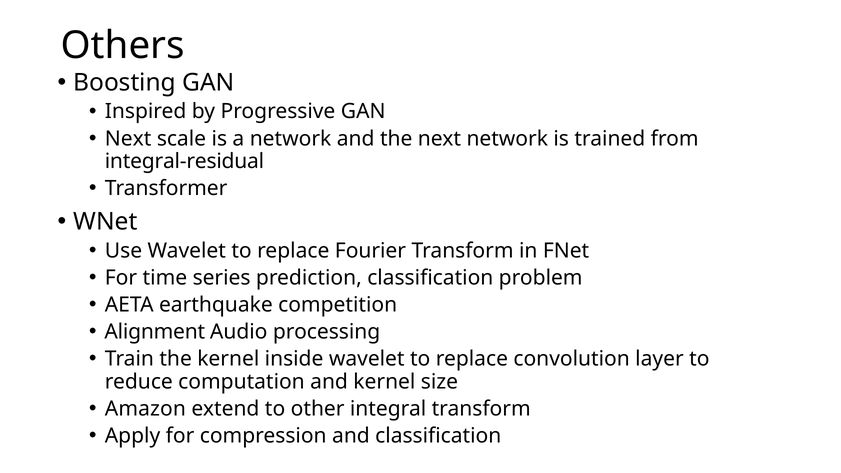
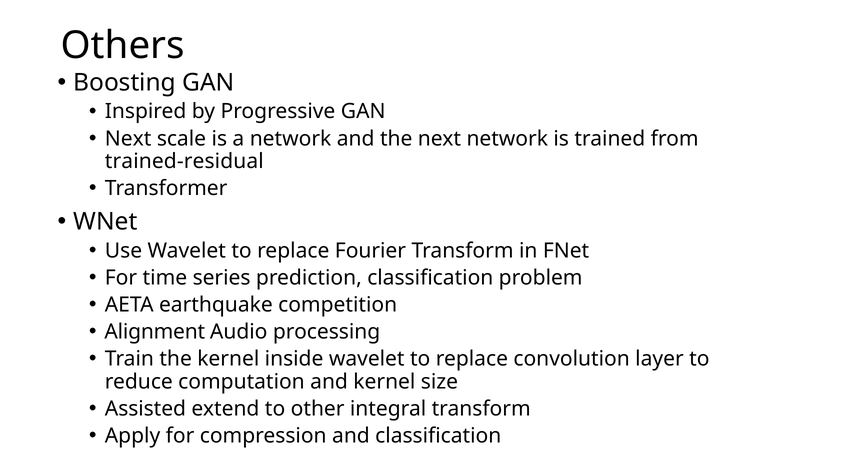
integral-residual: integral-residual -> trained-residual (184, 161)
Amazon: Amazon -> Assisted (145, 409)
